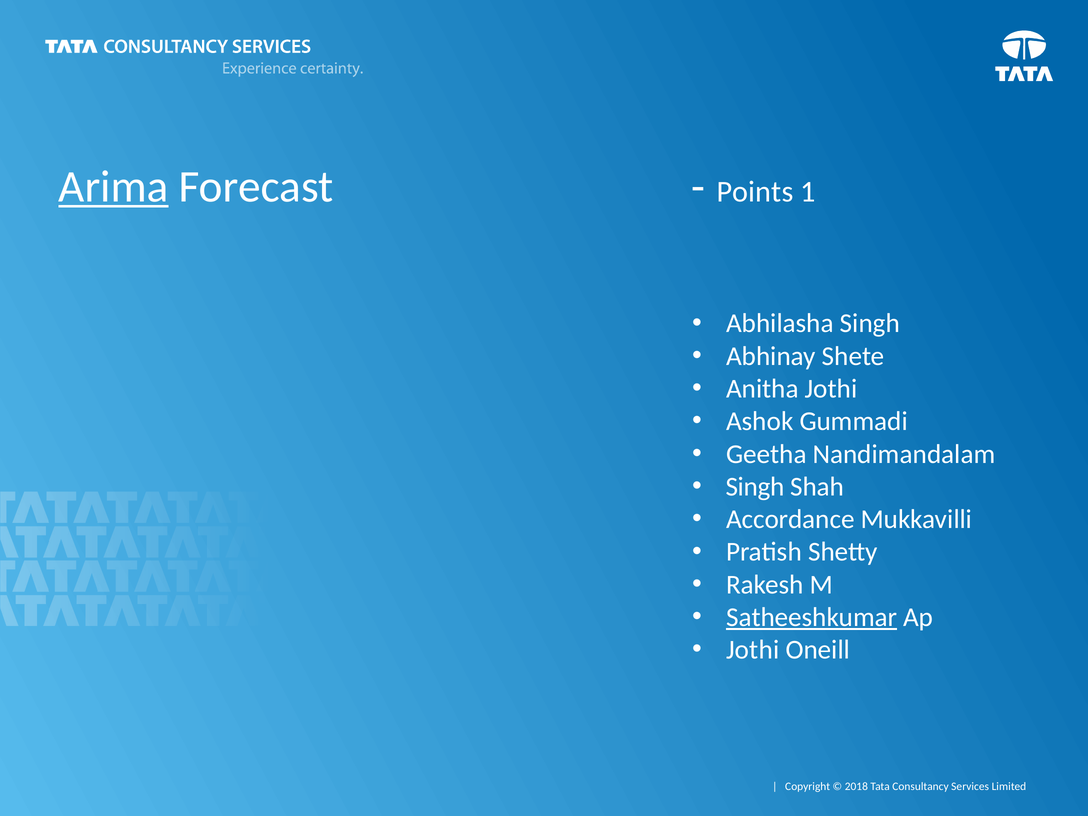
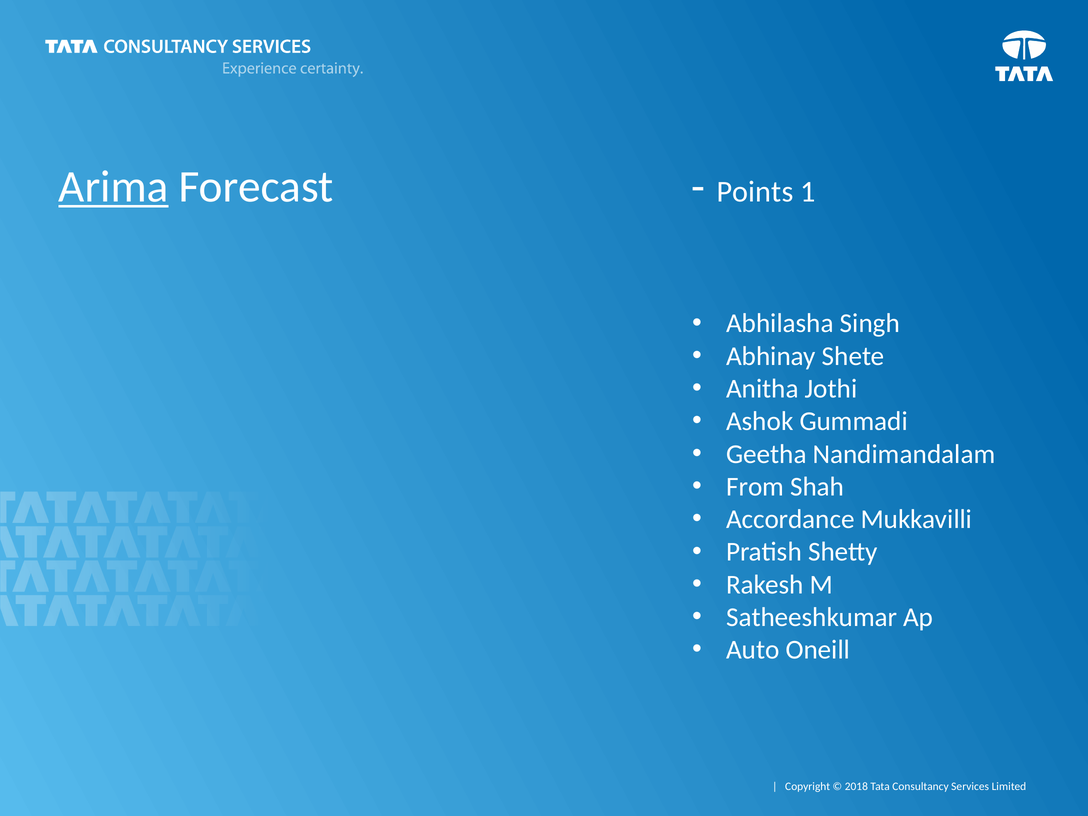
Singh: Singh -> From (755, 487)
Satheeshkumar underline: present -> none (812, 617)
Jothi: Jothi -> Auto (753, 650)
